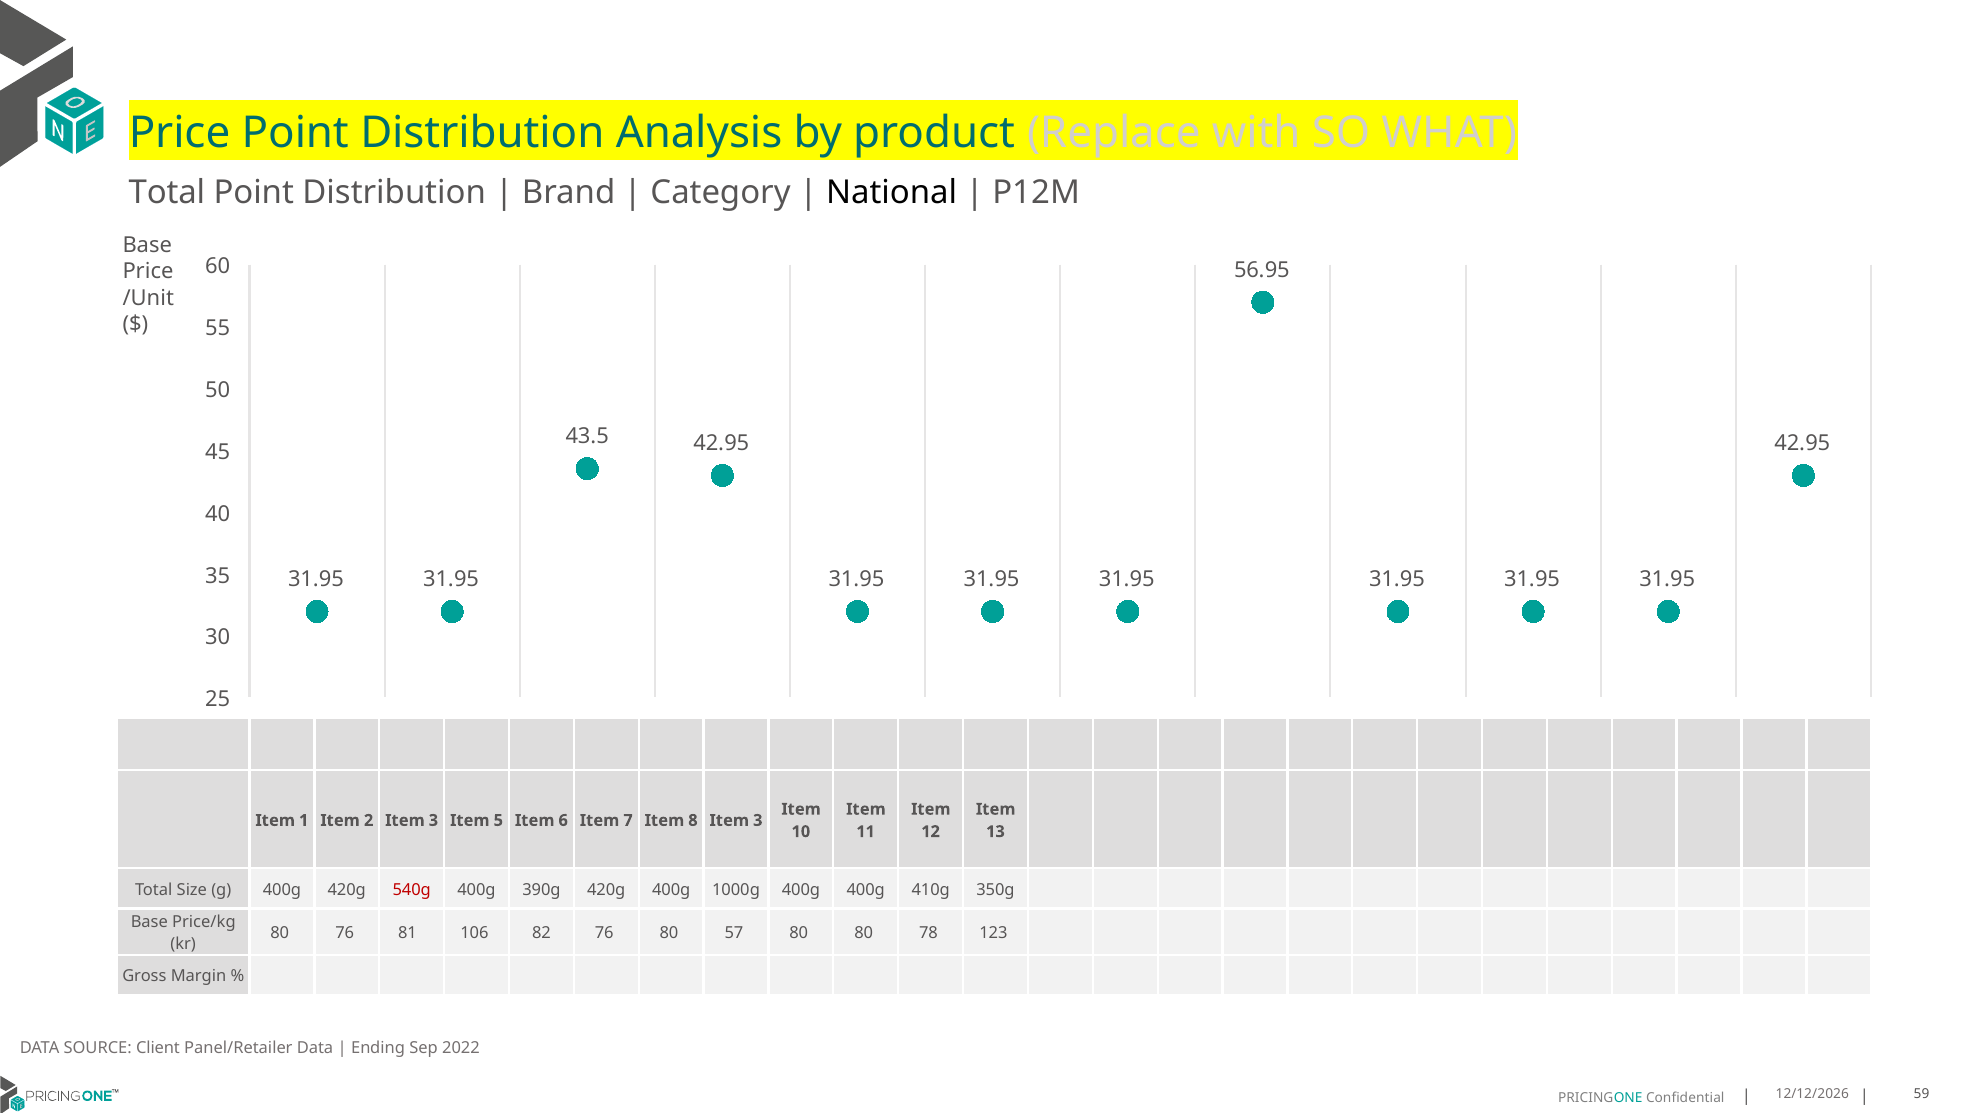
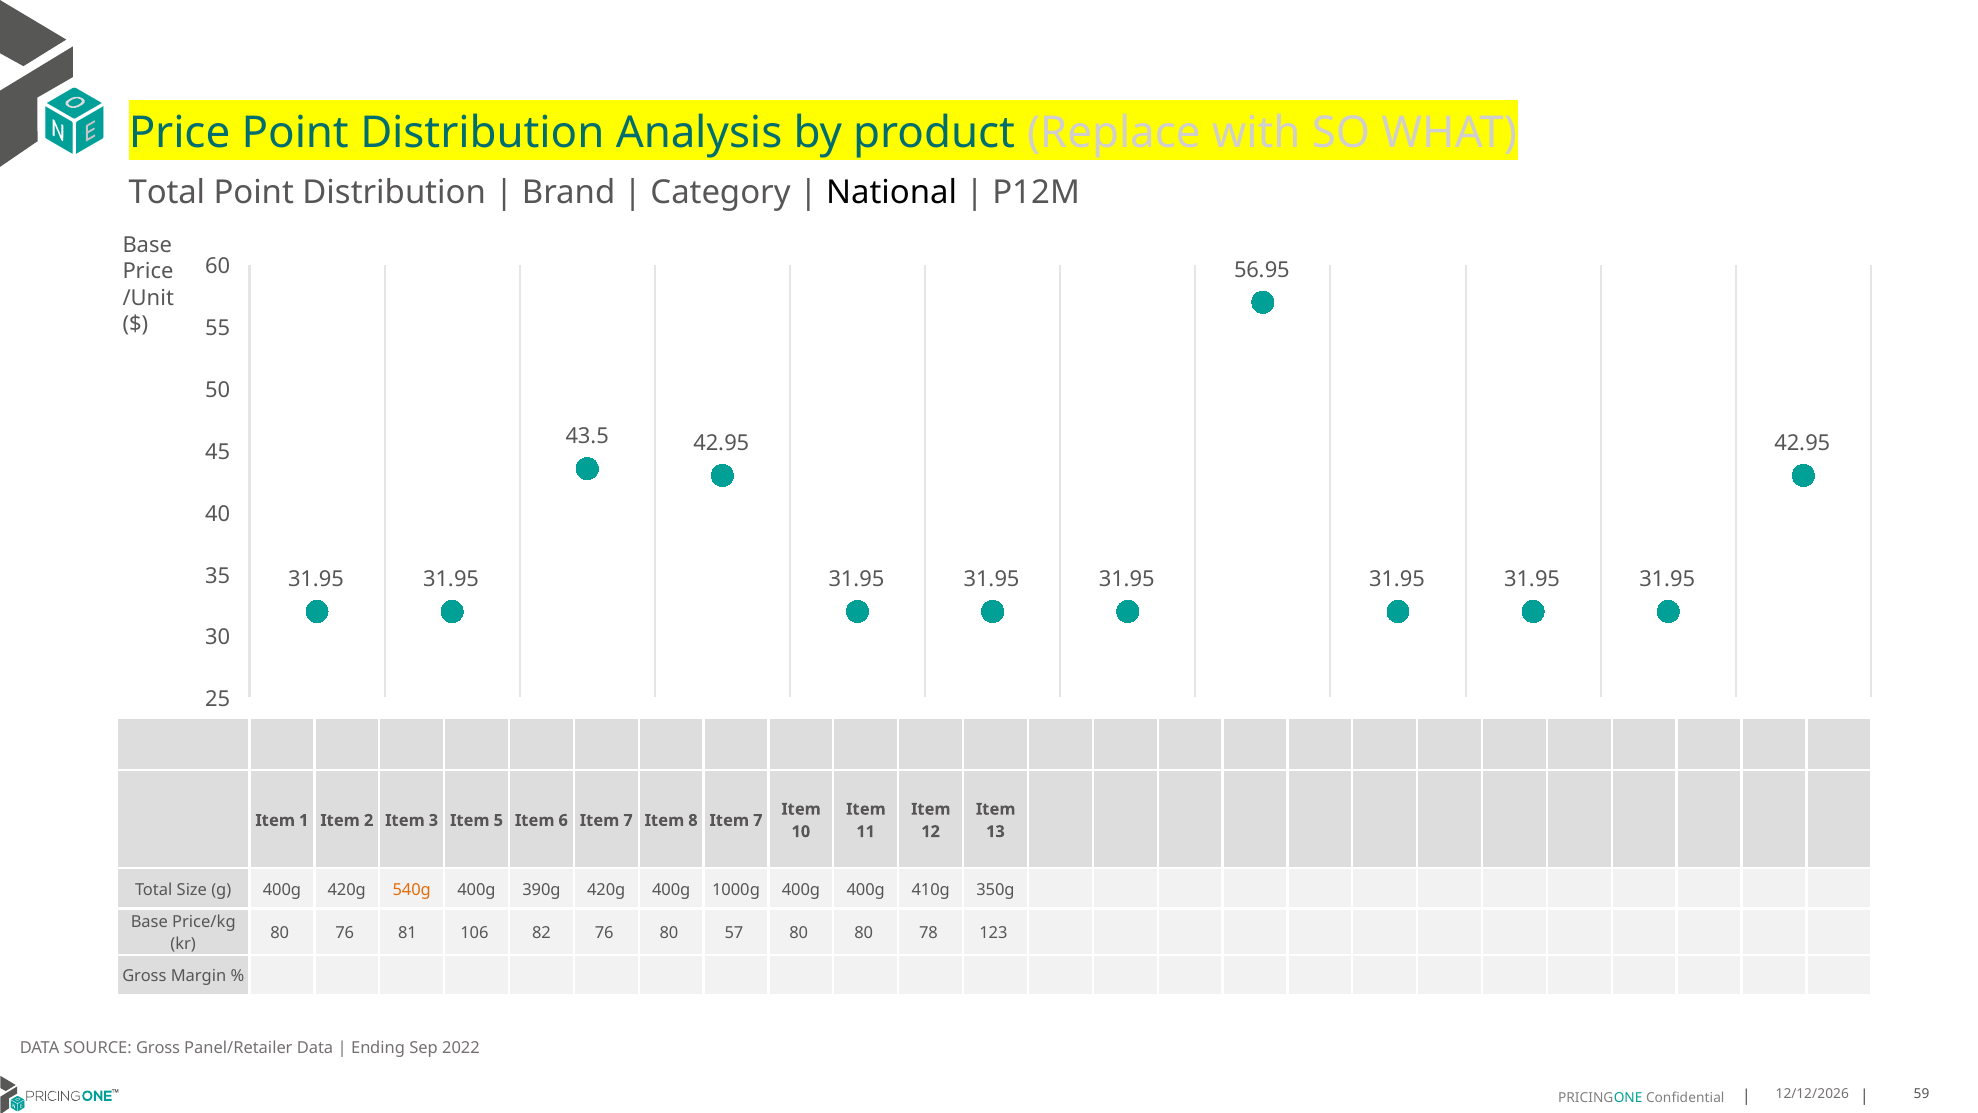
8 Item 3: 3 -> 7 (758, 820)
540g colour: red -> orange (412, 889)
SOURCE Client: Client -> Gross (158, 1048)
